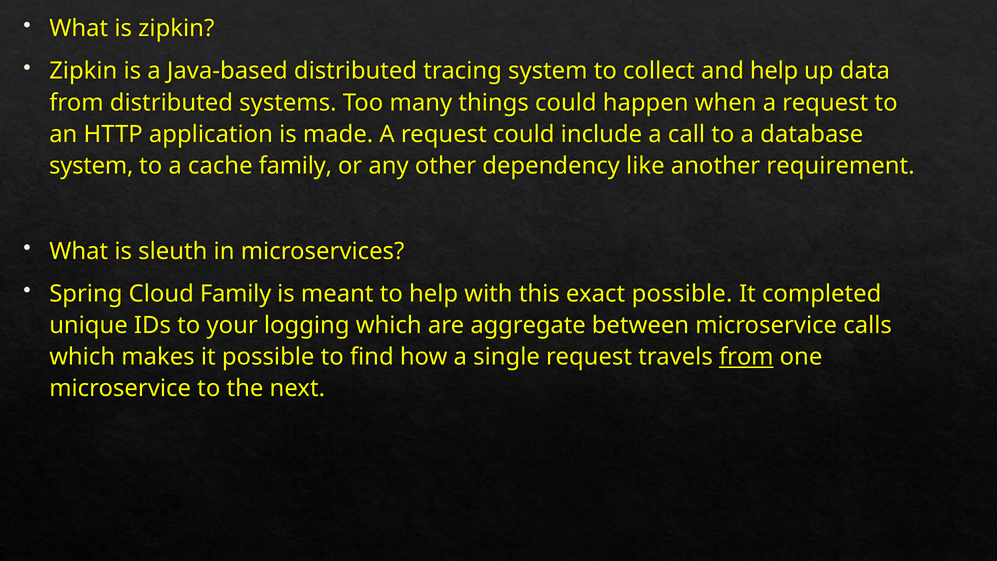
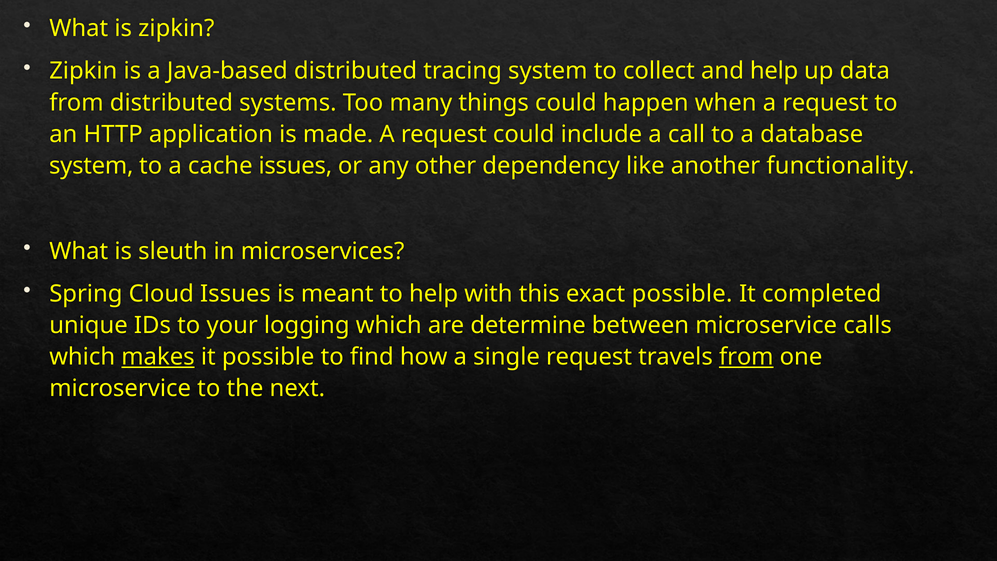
cache family: family -> issues (295, 166)
requirement: requirement -> functionality (840, 166)
Cloud Family: Family -> Issues (235, 294)
aggregate: aggregate -> determine (528, 325)
makes underline: none -> present (158, 357)
